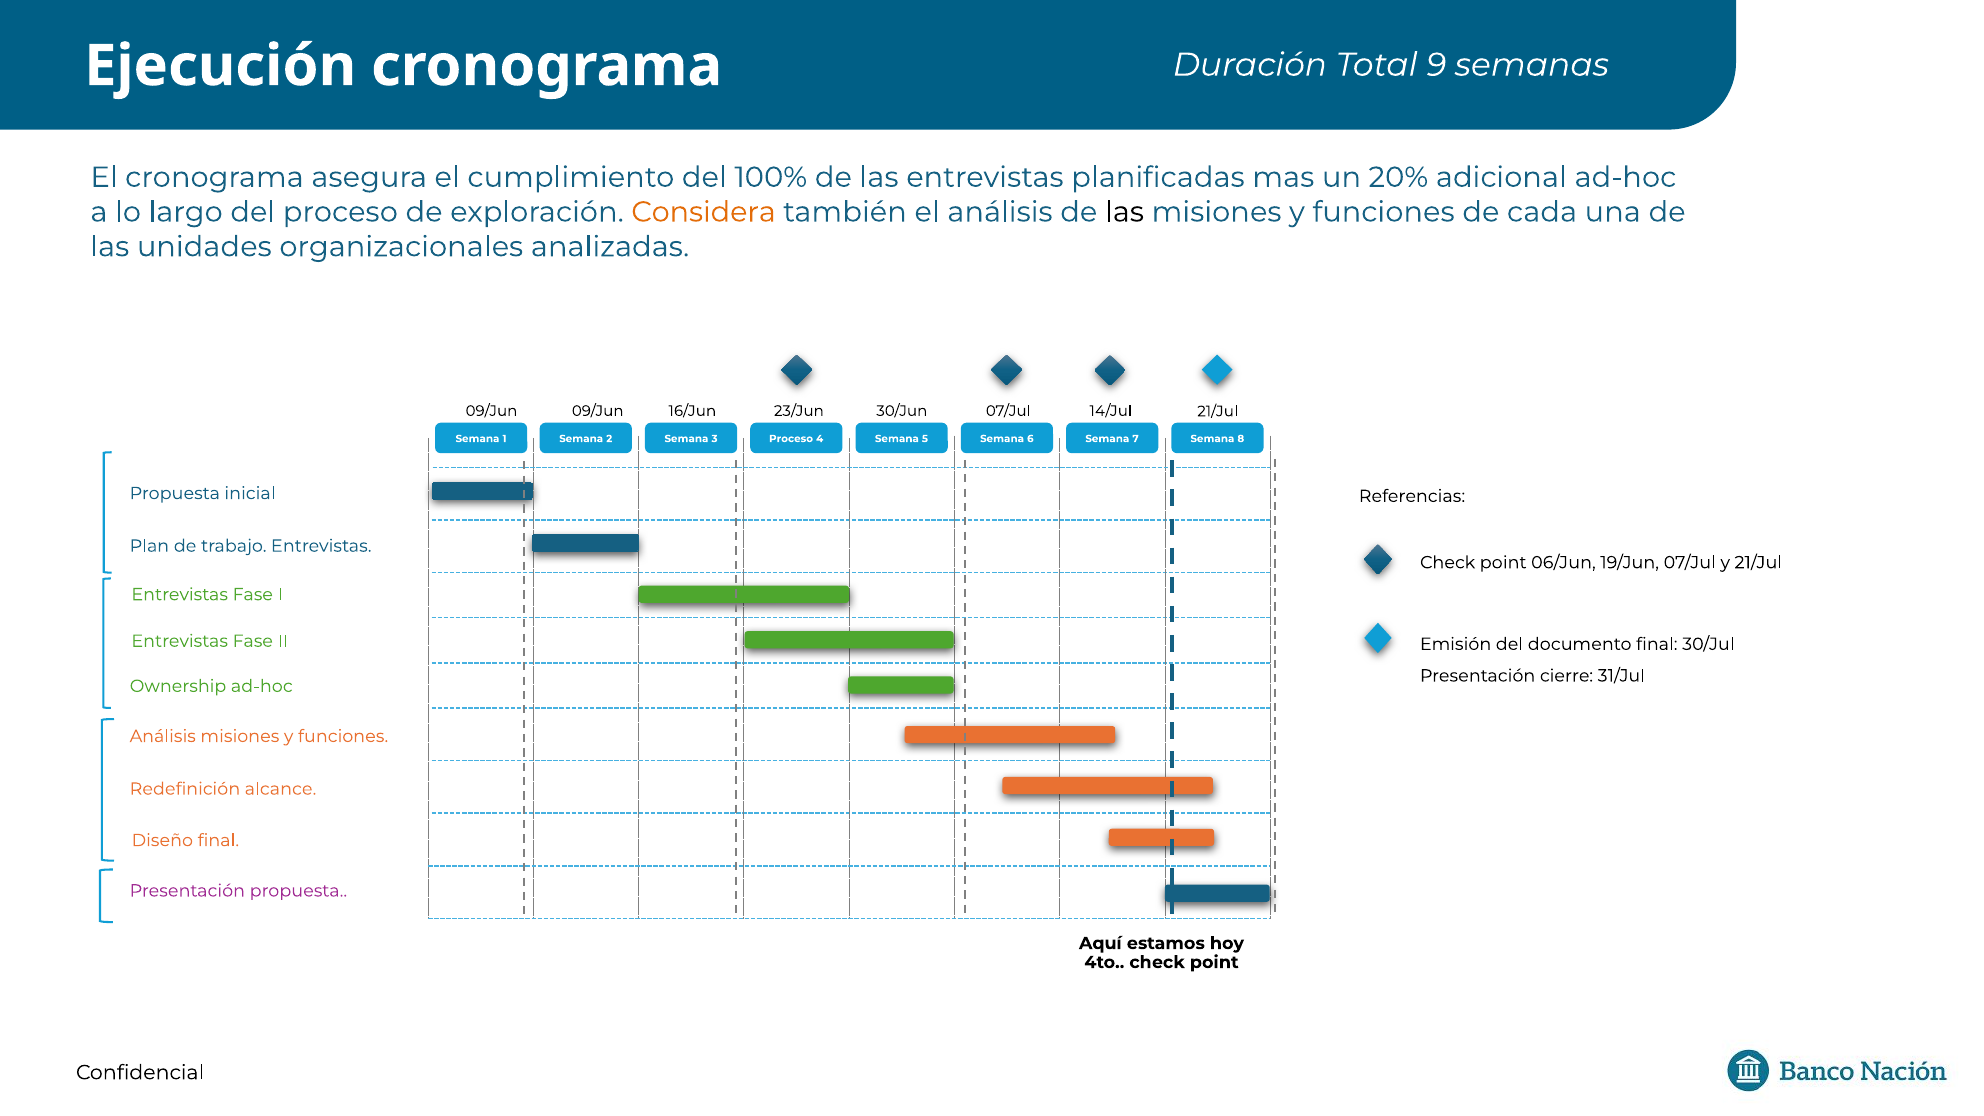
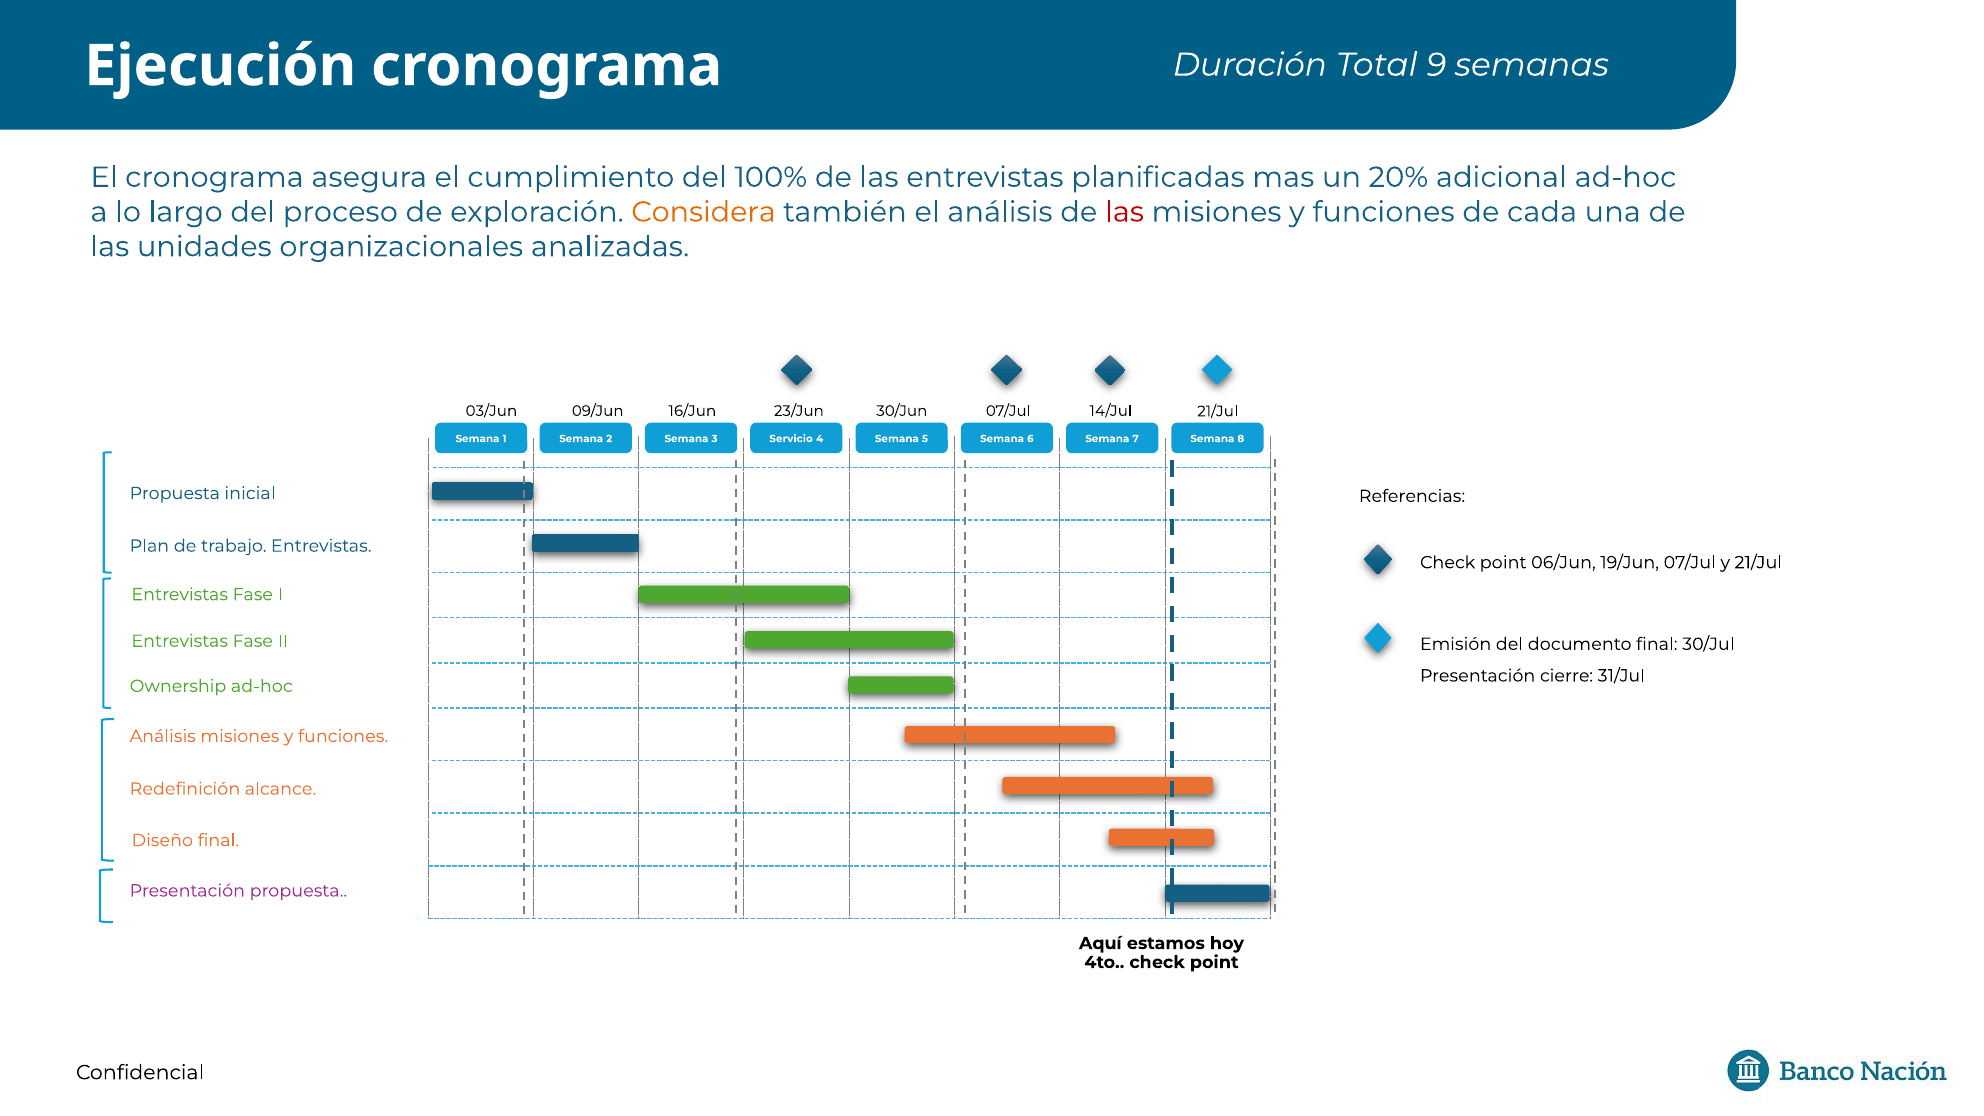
las colour: black -> red (1125, 212)
09/Jun: 09/Jun -> 03/Jun (491, 411)
3 Proceso: Proceso -> Servicio (791, 439)
